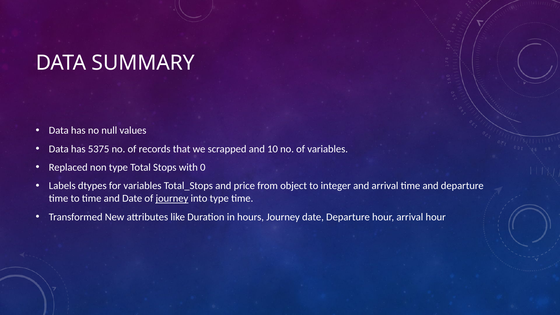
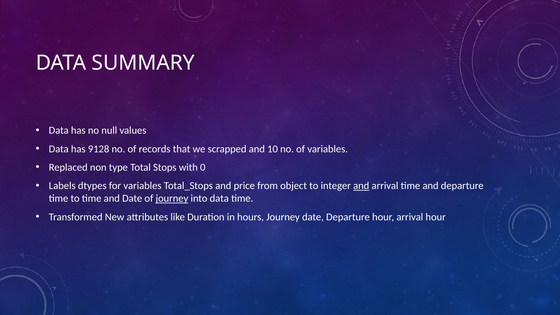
5375: 5375 -> 9128 (99, 149)
and underline: none -> present (361, 186)
into type: type -> data (219, 198)
